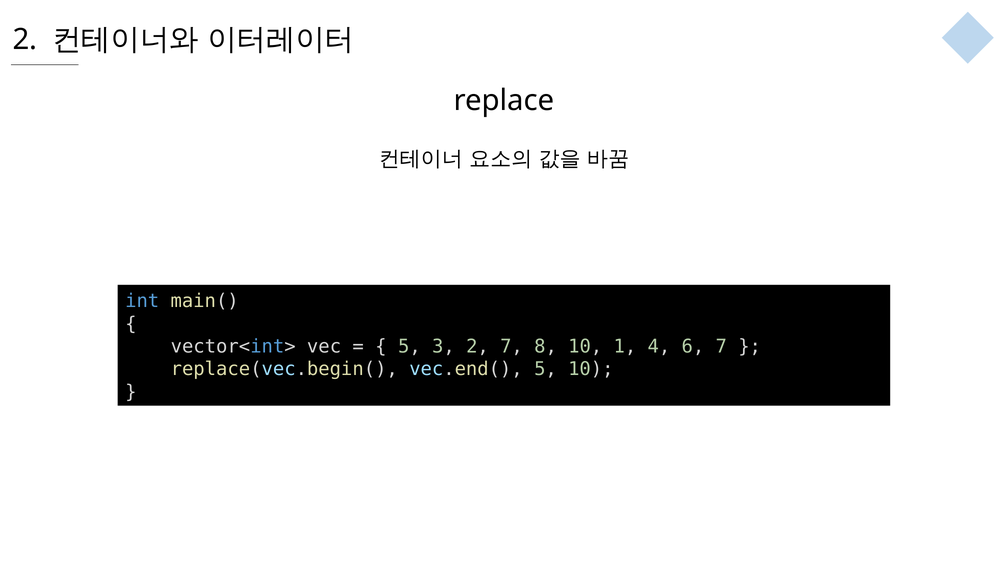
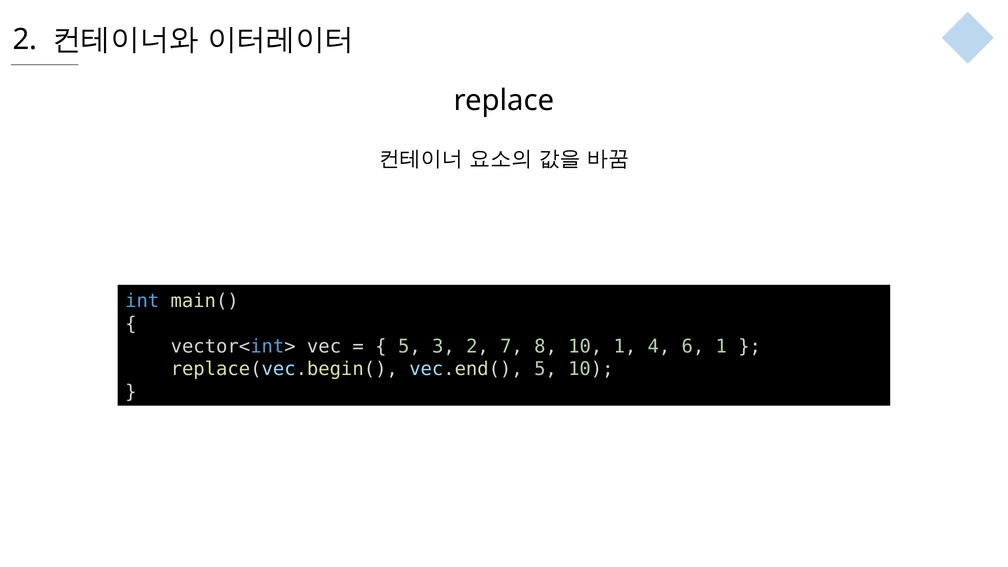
6 7: 7 -> 1 (721, 347)
